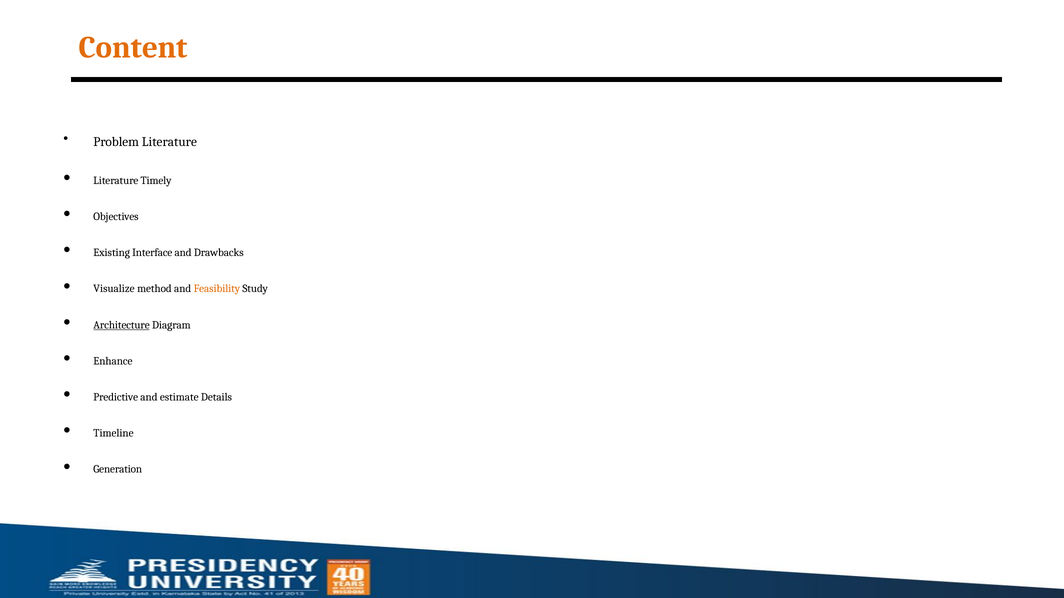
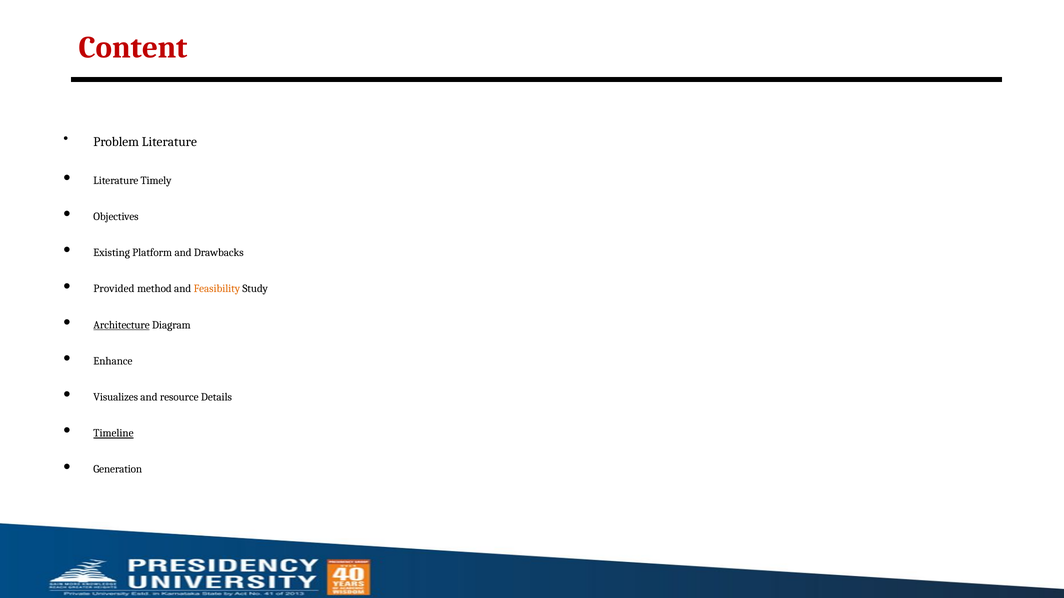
Content colour: orange -> red (133, 47)
Interface: Interface -> Platform (152, 253)
Visualize: Visualize -> Provided (114, 289)
Predictive: Predictive -> Visualizes (116, 397)
estimate: estimate -> resource (179, 397)
Timeline underline: none -> present (113, 434)
